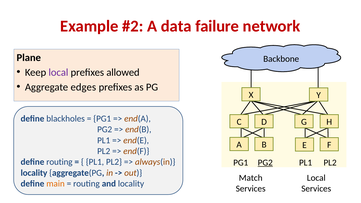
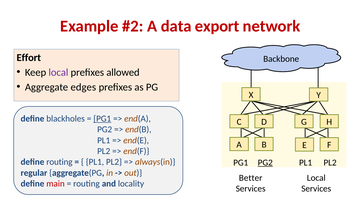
failure: failure -> export (217, 26)
Plane: Plane -> Effort (29, 58)
PG1 underline: none -> present (102, 119)
locality: locality -> regular (34, 173)
Match: Match -> Better (251, 178)
main colour: orange -> red (56, 184)
